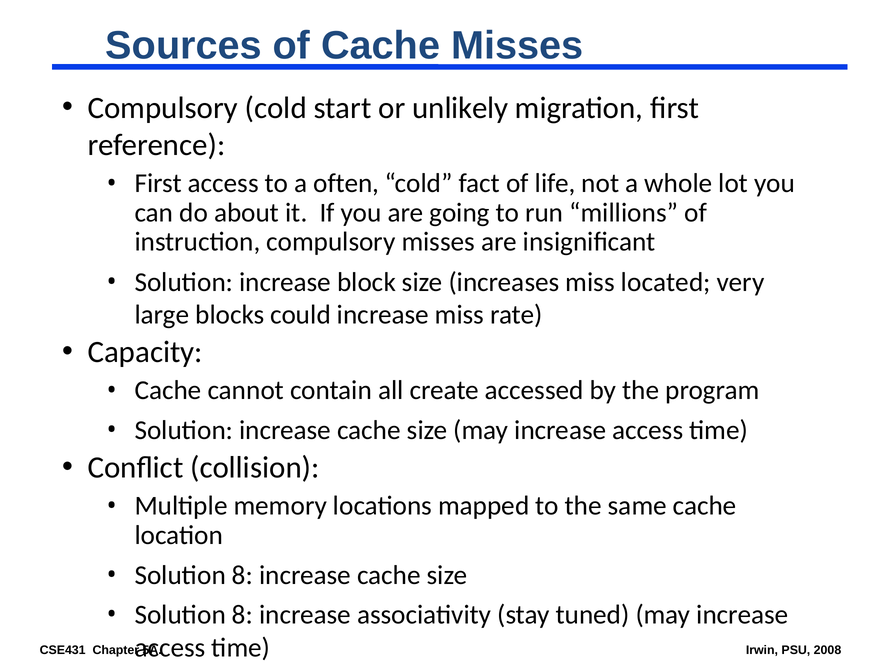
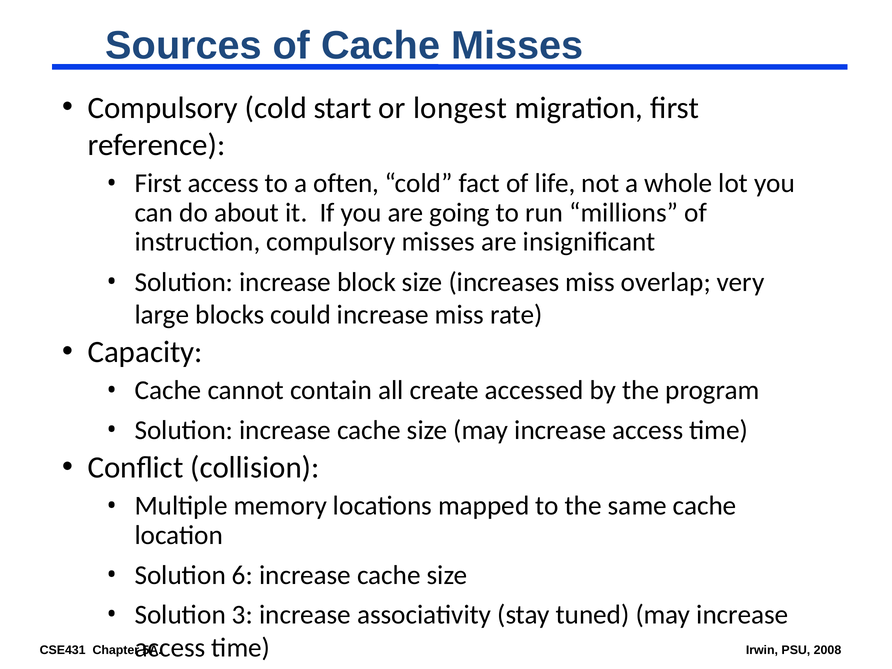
unlikely: unlikely -> longest (460, 108)
located: located -> overlap (666, 282)
8: 8 -> 6 (242, 575)
8: 8 -> 3 (242, 615)
